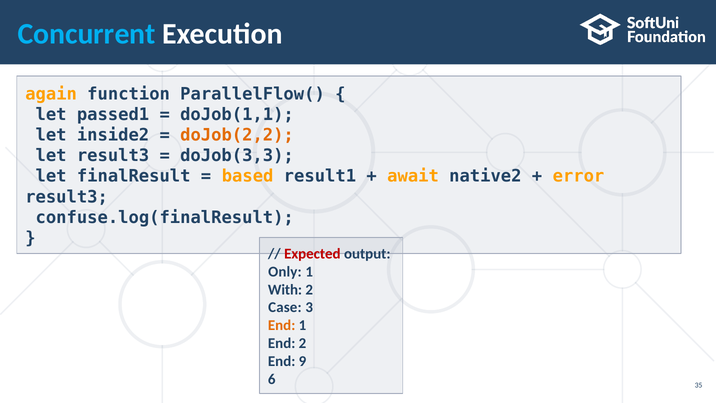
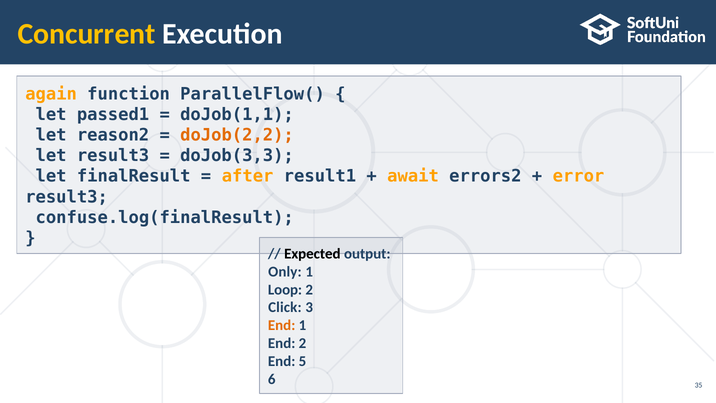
Concurrent colour: light blue -> yellow (87, 34)
inside2: inside2 -> reason2 (113, 135)
based: based -> after (248, 176)
native2: native2 -> errors2 (485, 176)
Expected colour: red -> black (312, 254)
With: With -> Loop (285, 290)
Case: Case -> Click (285, 307)
9: 9 -> 5 (303, 361)
